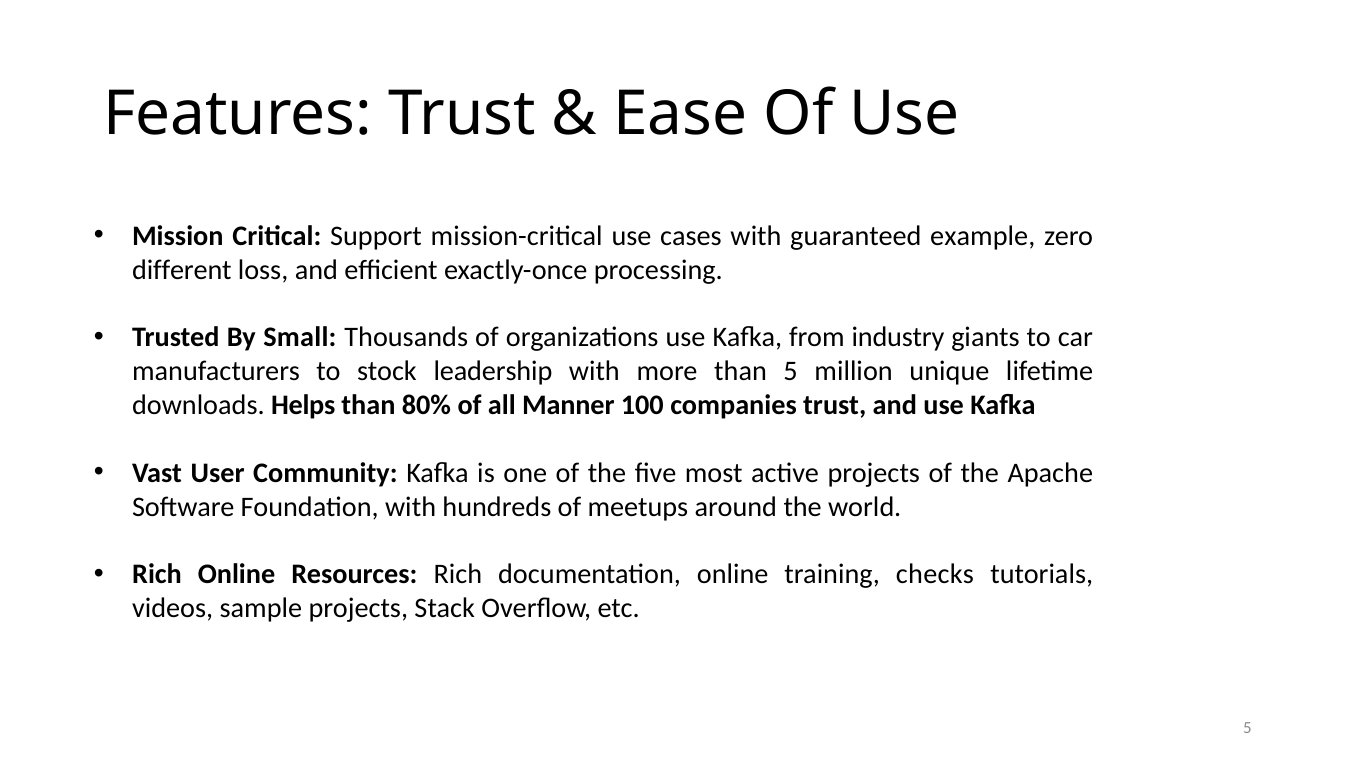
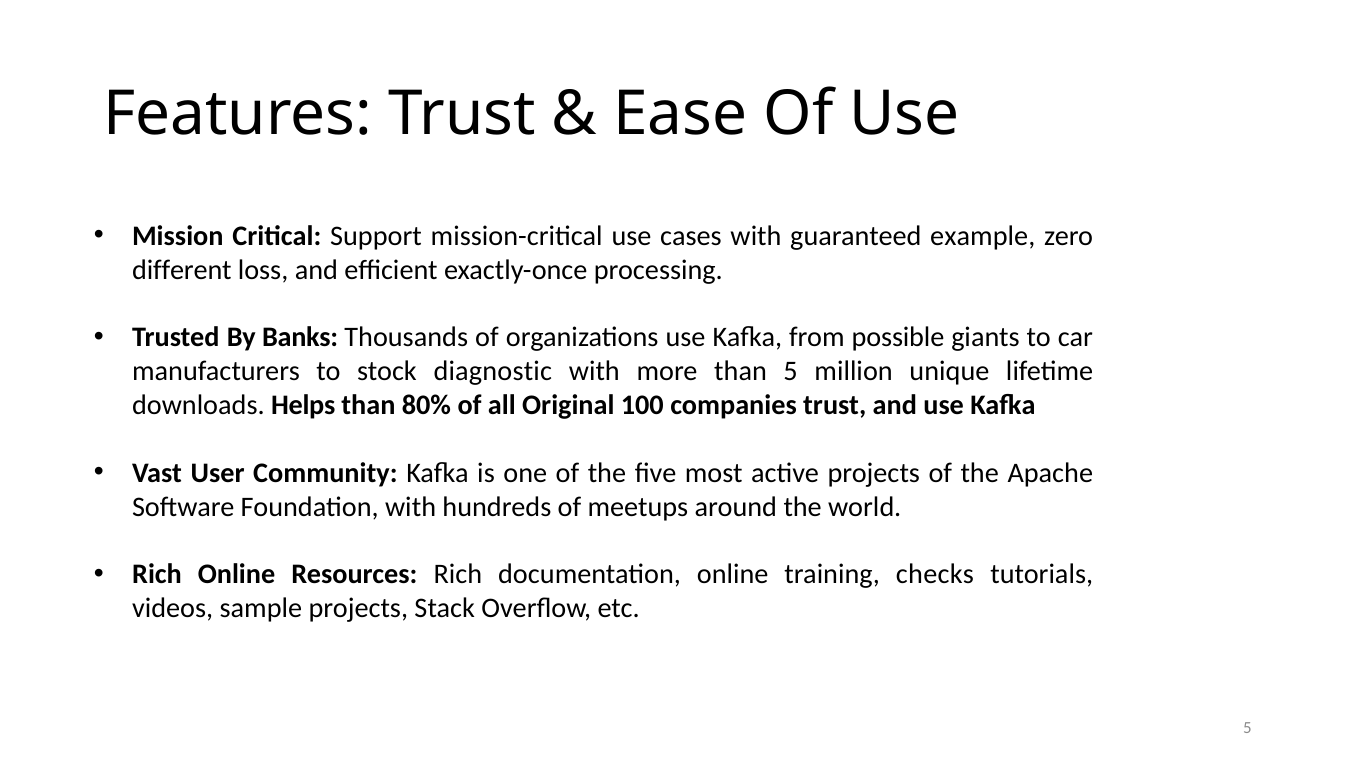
Small: Small -> Banks (300, 338)
industry: industry -> possible (898, 338)
leadership: leadership -> diagnostic (493, 371)
Manner: Manner -> Original (568, 405)
